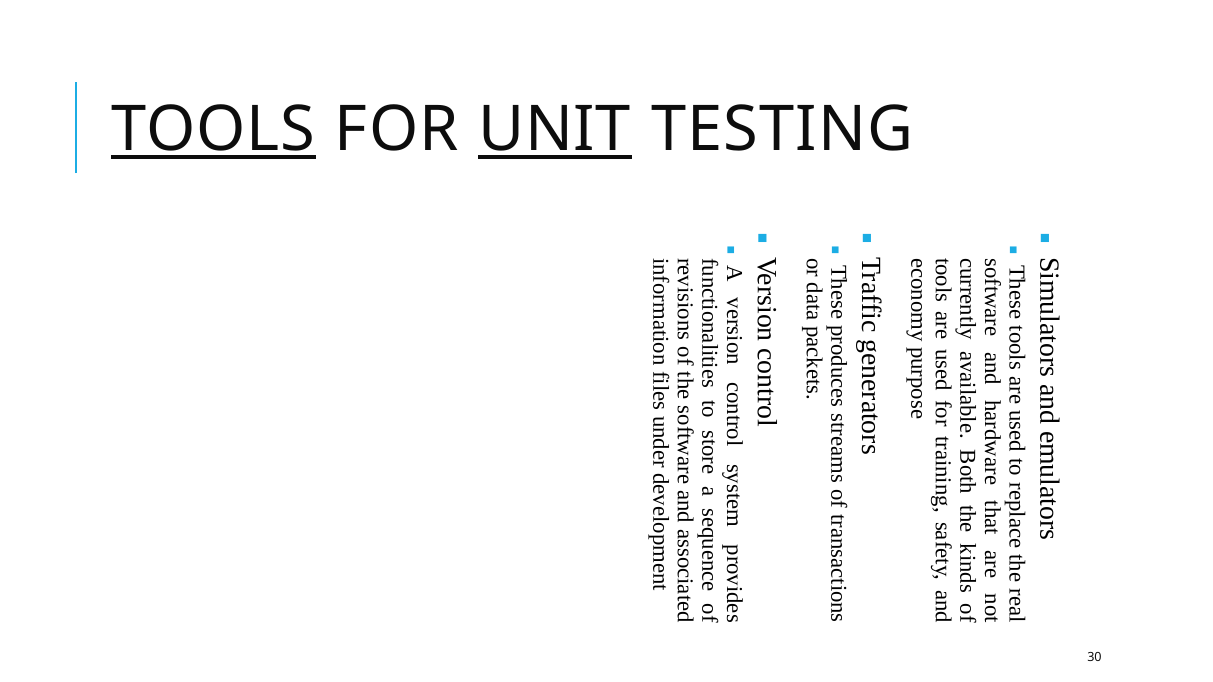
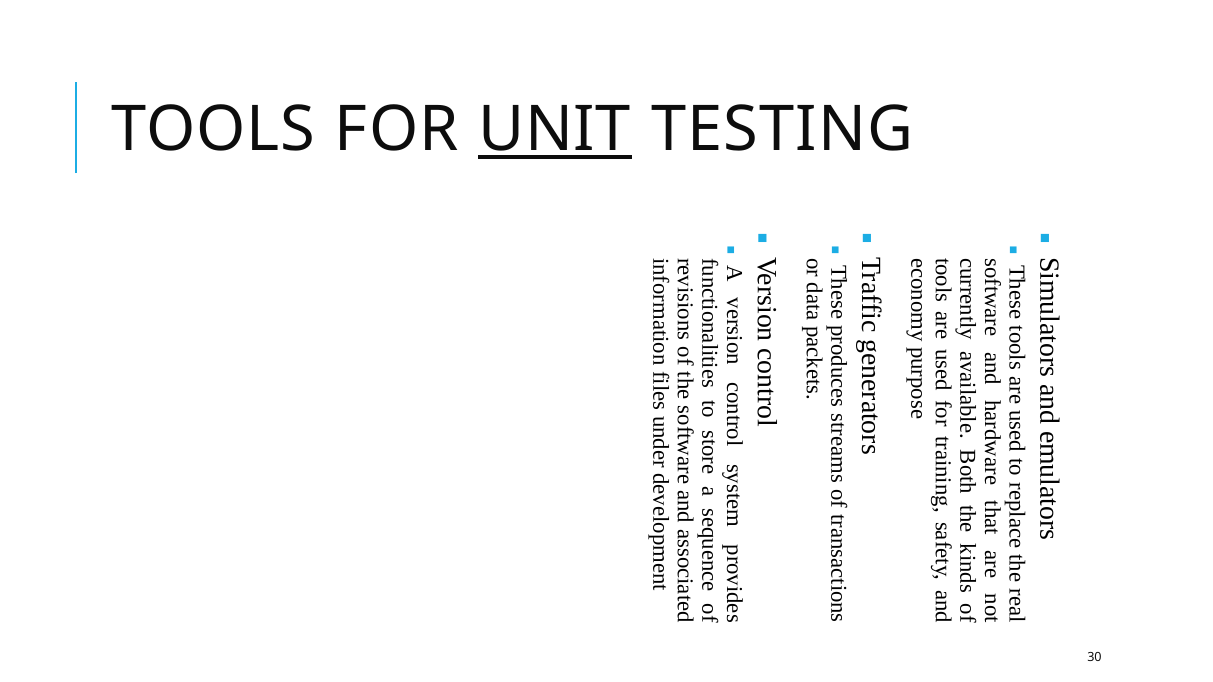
TOOLS underline: present -> none (213, 130)
